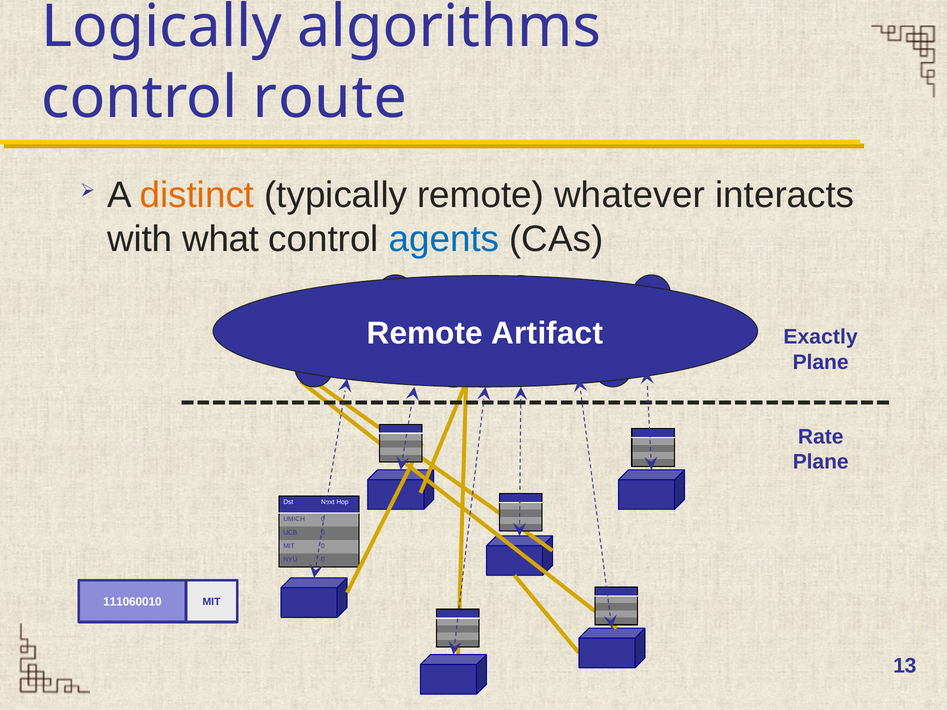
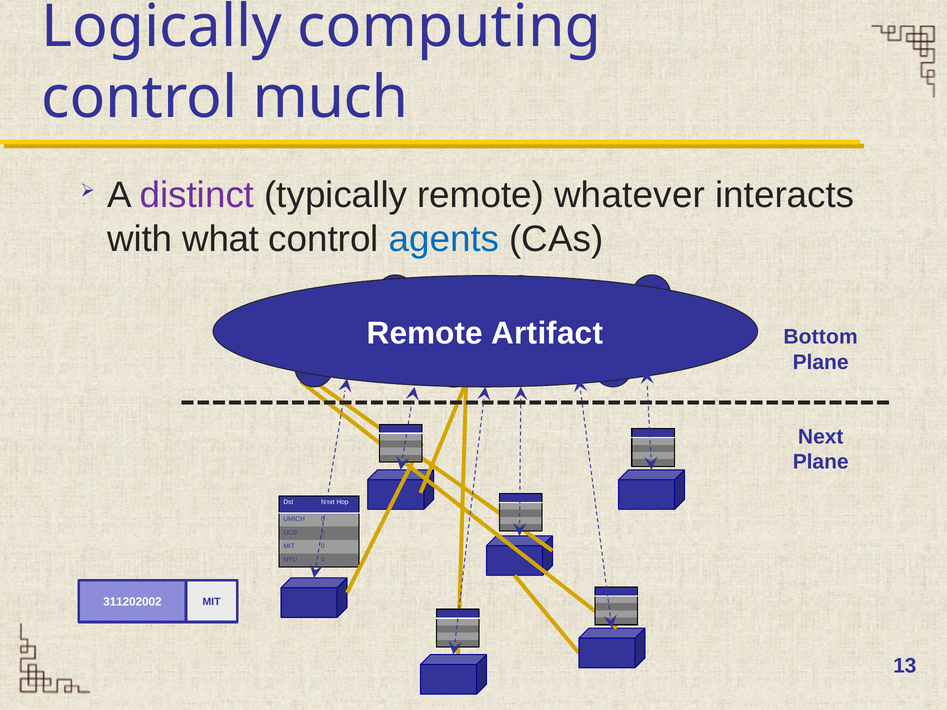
algorithms: algorithms -> computing (449, 27)
route: route -> much (331, 98)
distinct colour: orange -> purple (197, 195)
Exactly: Exactly -> Bottom (821, 337)
Rate: Rate -> Next (821, 437)
111060010: 111060010 -> 311202002 (132, 602)
